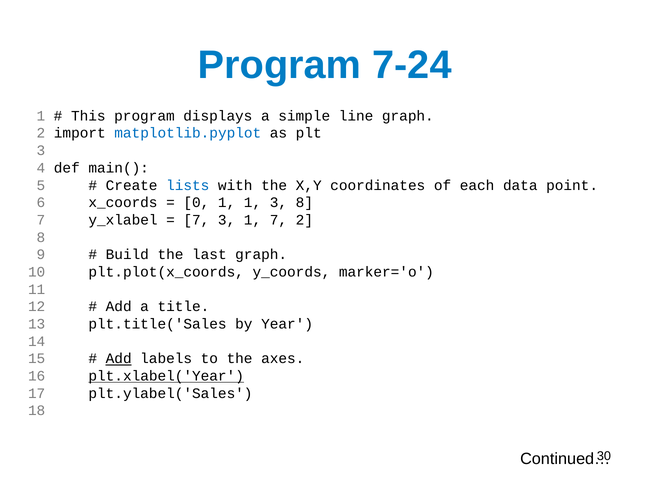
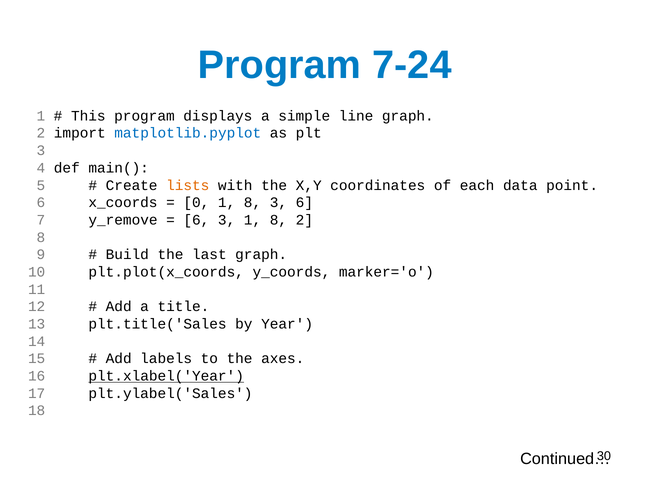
lists colour: blue -> orange (188, 185)
0 1 1: 1 -> 8 (253, 202)
3 8: 8 -> 6 (304, 202)
y_xlabel: y_xlabel -> y_remove (123, 220)
7: 7 -> 6 (196, 220)
3 1 7: 7 -> 8 (278, 220)
Add underline: present -> none (119, 358)
